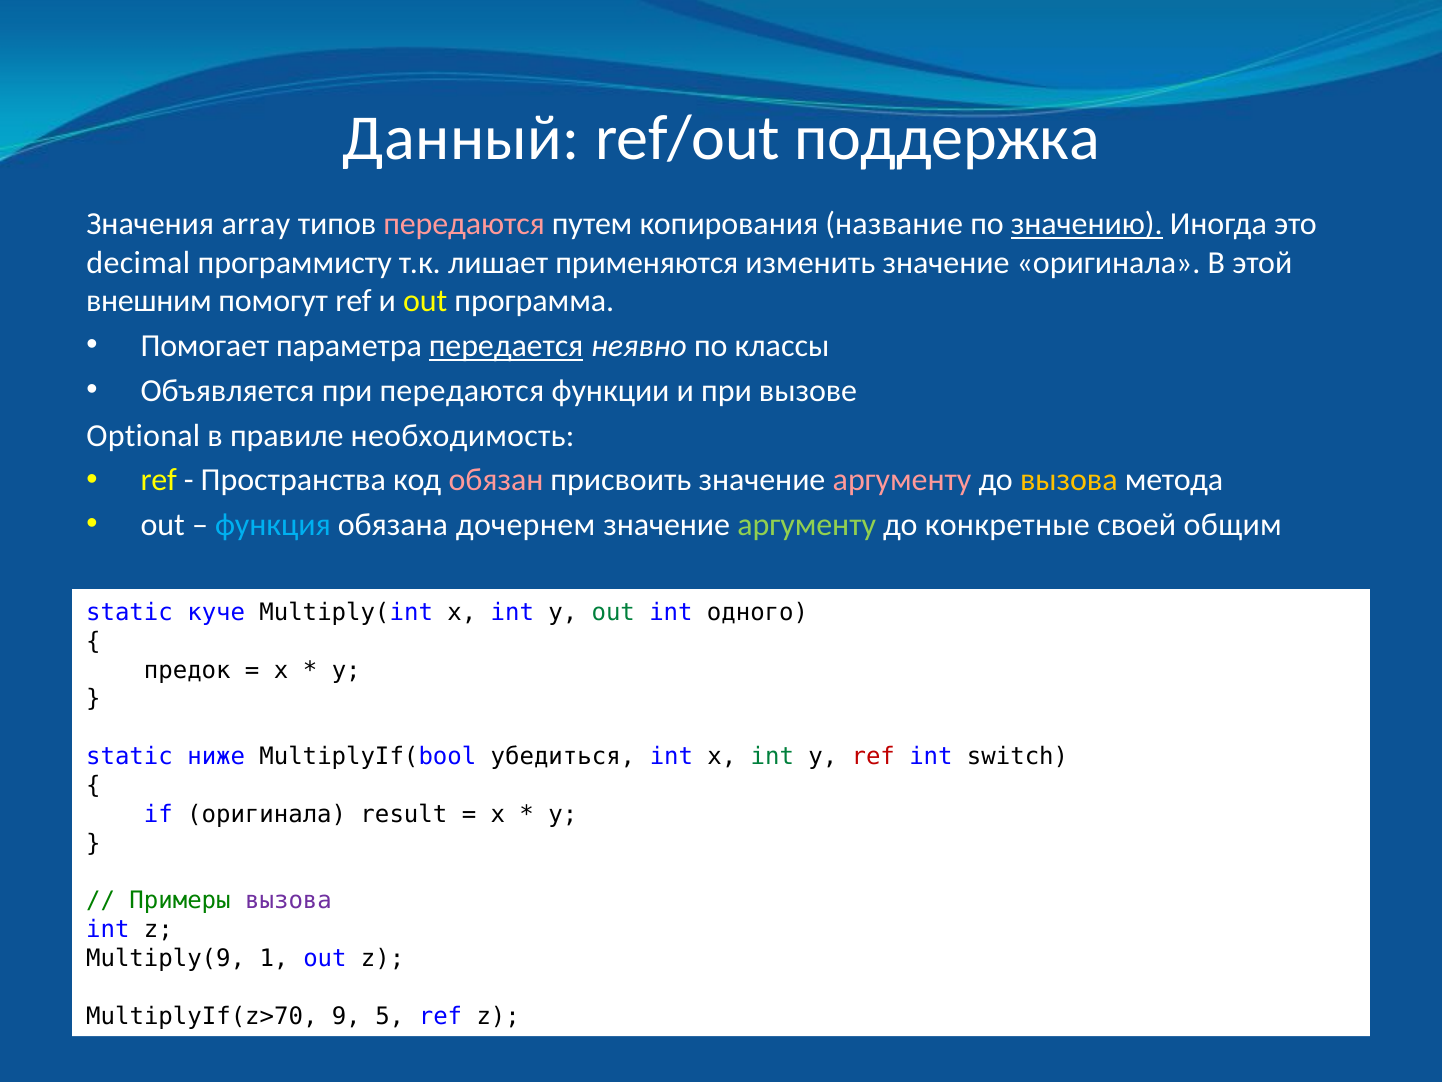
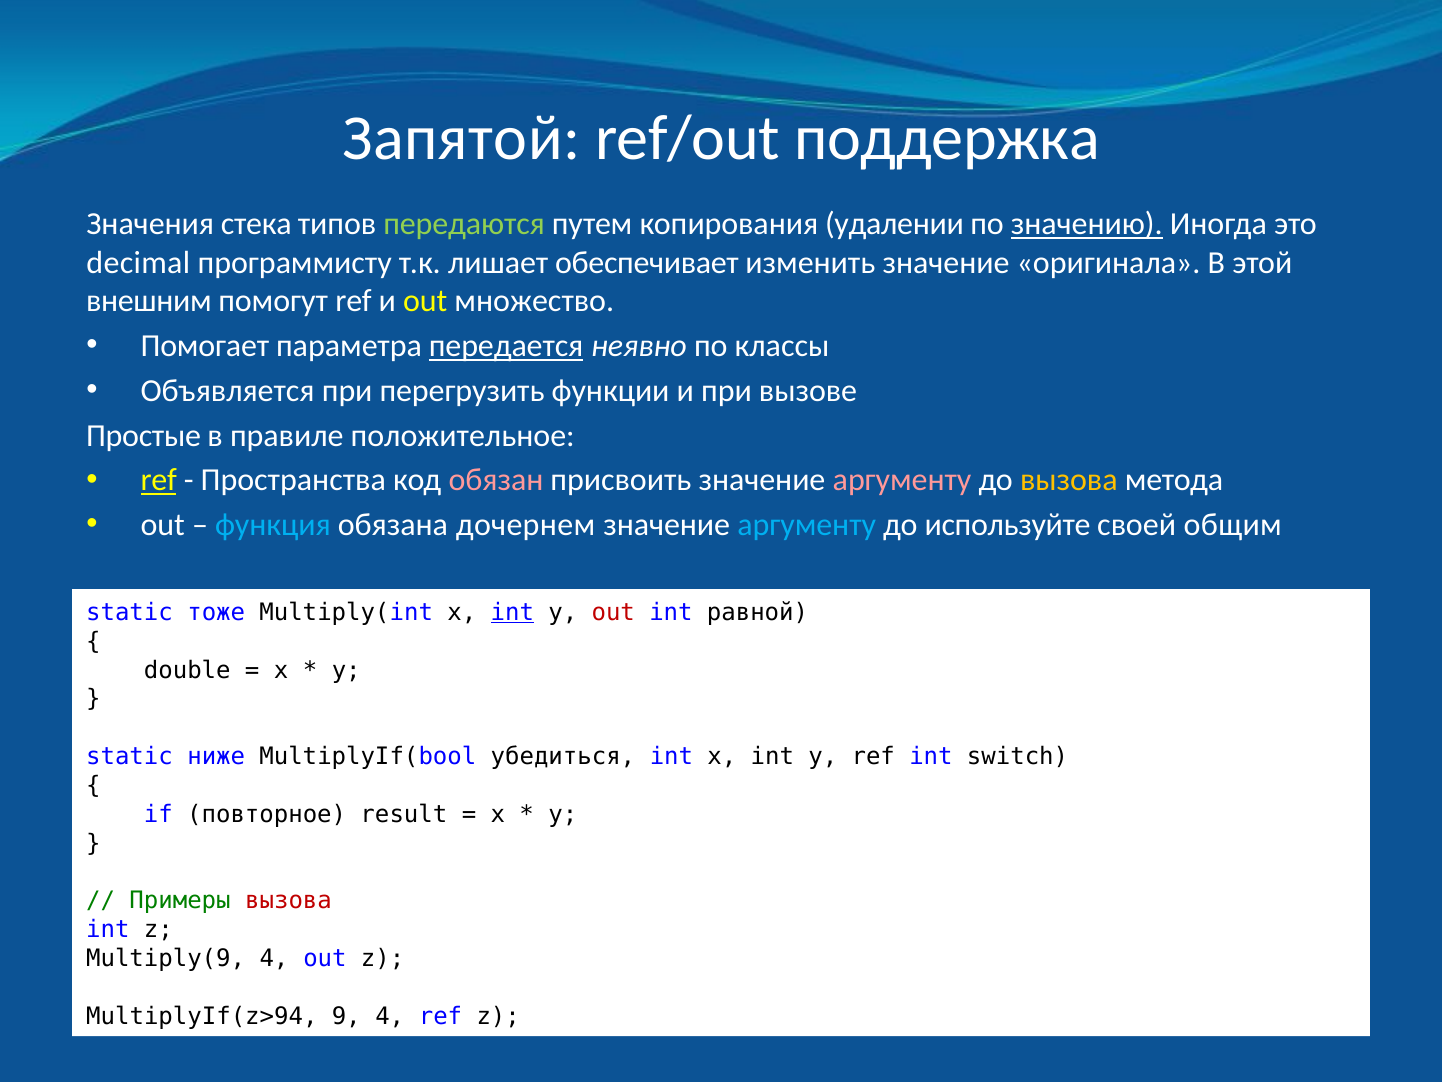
Данный: Данный -> Запятой (461, 138)
array: array -> стека (256, 224)
передаются colour: pink -> light green (464, 224)
название: название -> удалении (894, 224)
применяются: применяются -> обеспечивает (647, 263)
программа: программа -> множество (534, 301)
при передаются: передаются -> перегрузить (462, 390)
Optional: Optional -> Простые (144, 435)
необходимость: необходимость -> положительное (463, 435)
ref underline: none -> present (159, 480)
аргументу colour: light green -> light blue (807, 525)
конкретные: конкретные -> используйте (1008, 525)
куче: куче -> тоже (216, 612)
int underline: none -> present (512, 612)
out colour: green -> red (613, 612)
одного: одного -> равной (758, 612)
предок: предок -> double (187, 670)
int colour: green -> black (772, 756)
ref colour: red -> black (873, 756)
if оригинала: оригинала -> повторное (267, 814)
вызова colour: purple -> red (289, 901)
Multiply(9 1: 1 -> 4 (274, 958)
MultiplyIf(z>70: MultiplyIf(z>70 -> MultiplyIf(z>94 (202, 1016)
9 5: 5 -> 4 (390, 1016)
